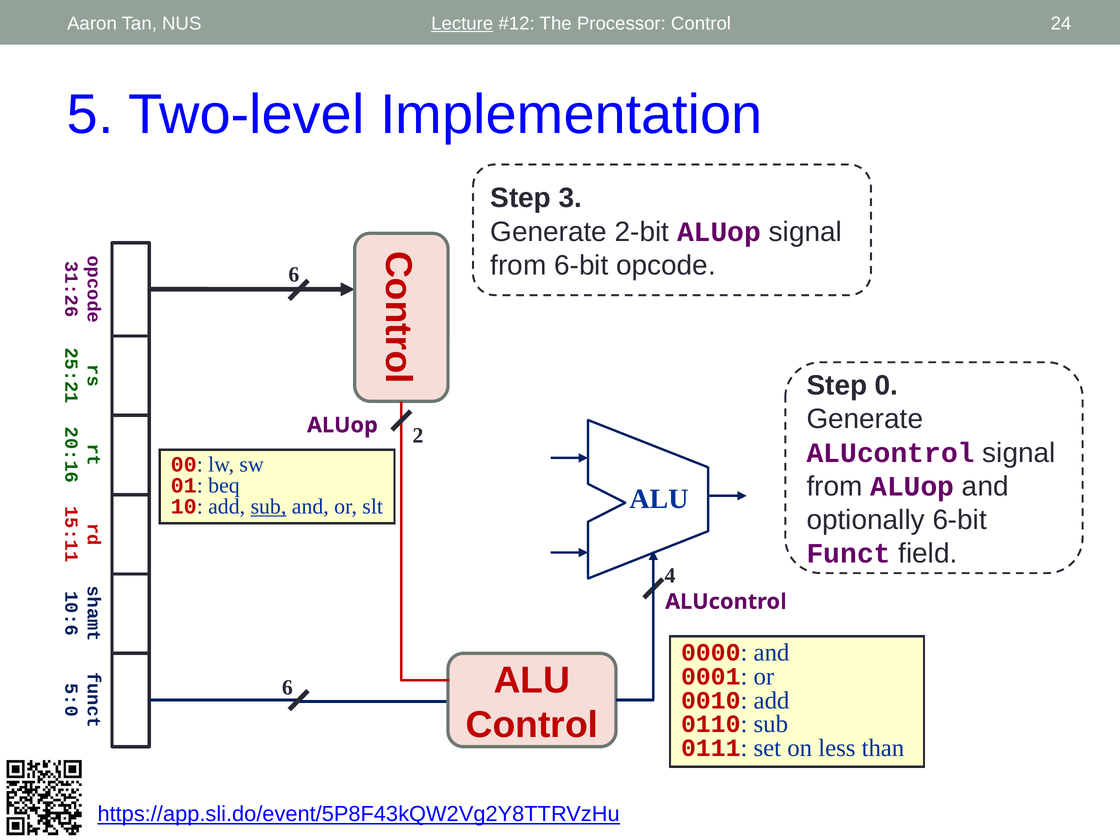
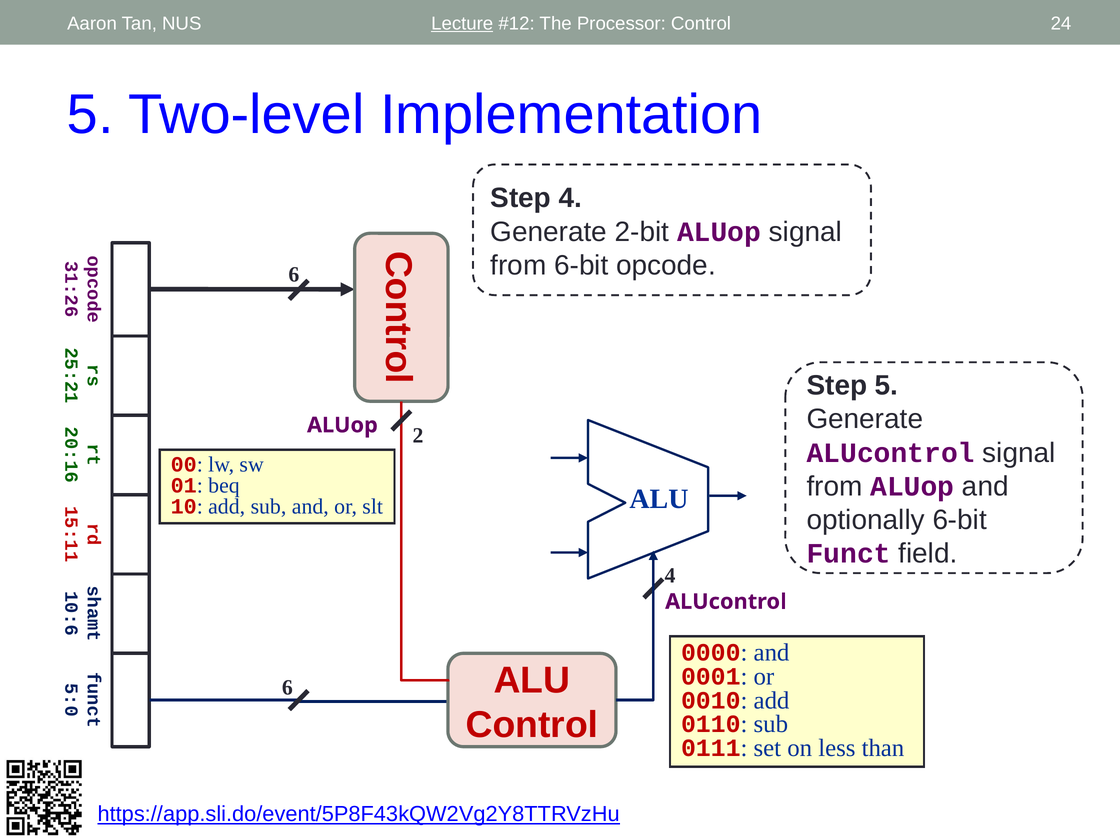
Step 3: 3 -> 4 (570, 198)
Step 0: 0 -> 5 (887, 386)
sub underline: present -> none (268, 507)
